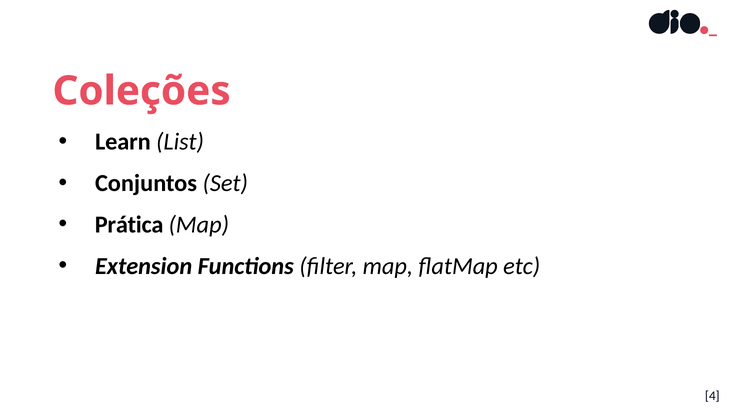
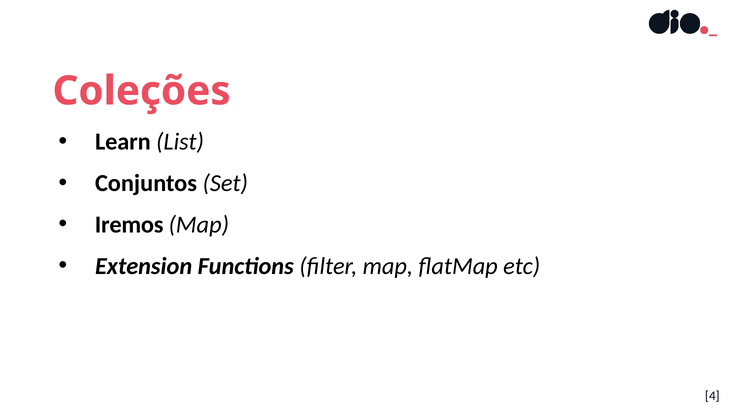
Prática: Prática -> Iremos (129, 225)
